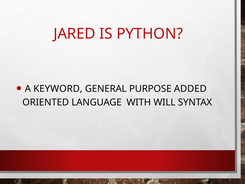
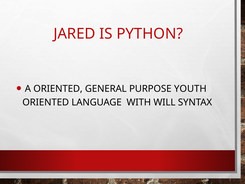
A KEYWORD: KEYWORD -> ORIENTED (58, 89)
ADDED: ADDED -> YOUTH (190, 89)
